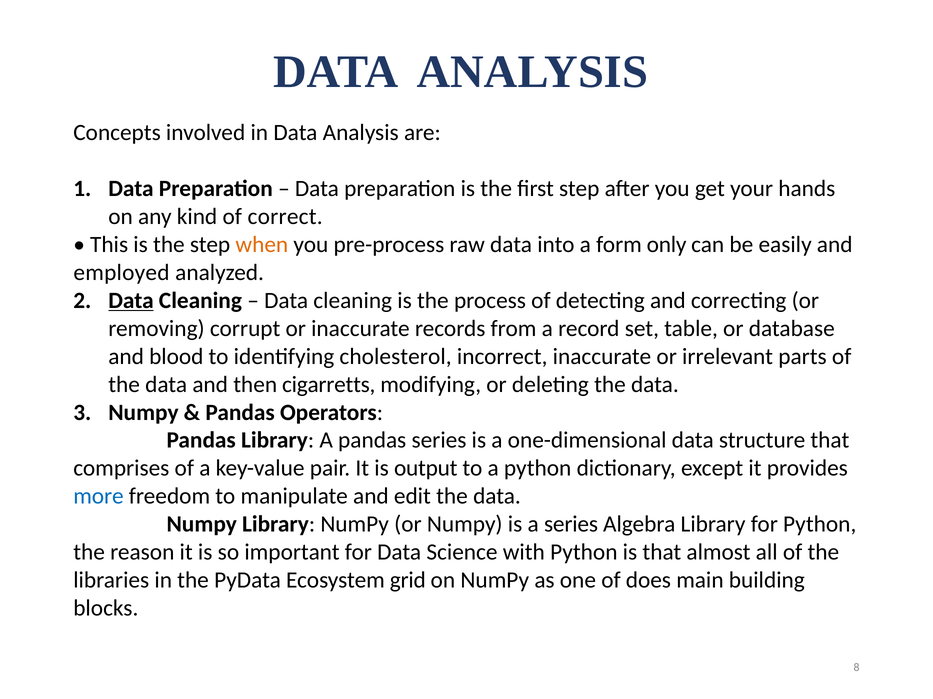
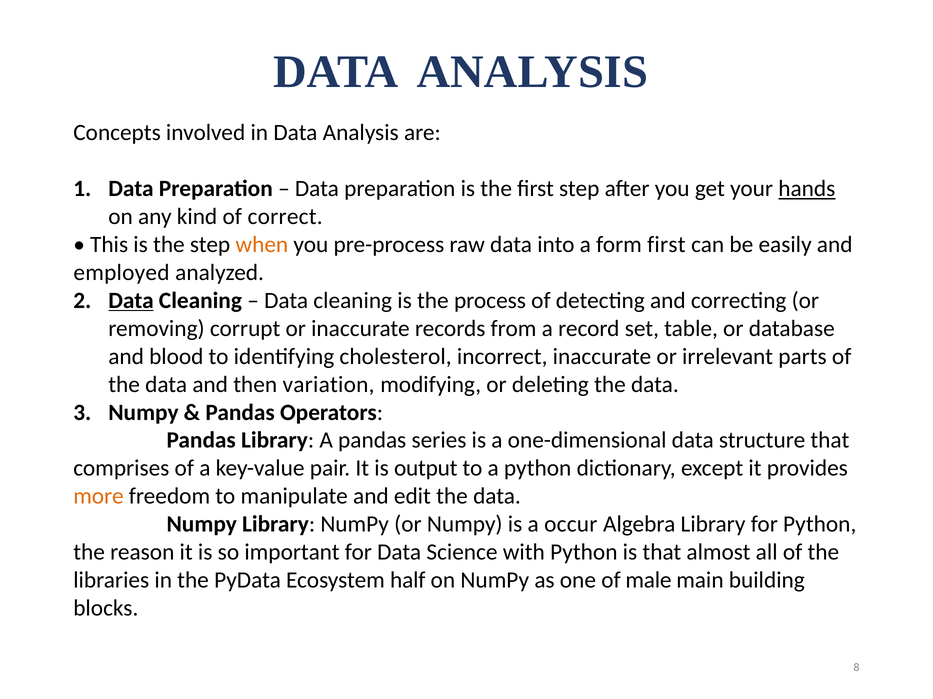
hands underline: none -> present (807, 189)
form only: only -> first (666, 245)
cigarretts: cigarretts -> variation (329, 385)
more colour: blue -> orange (99, 497)
a series: series -> occur (571, 525)
grid: grid -> half (408, 581)
does: does -> male (648, 581)
